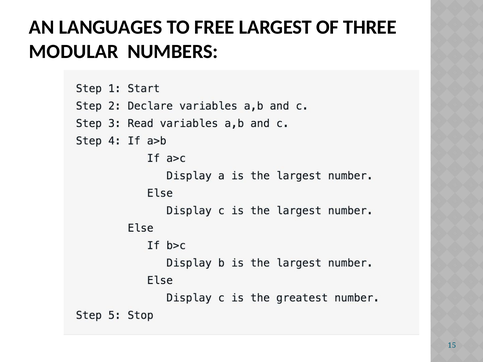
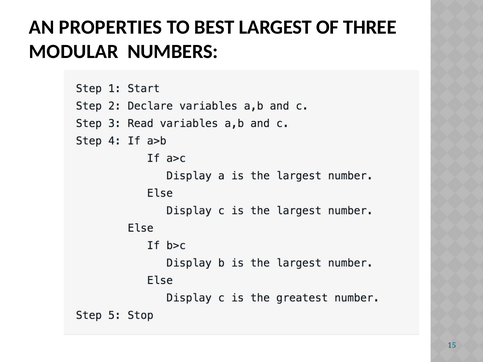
LANGUAGES: LANGUAGES -> PROPERTIES (111, 27)
FREE: FREE -> BEST (214, 27)
